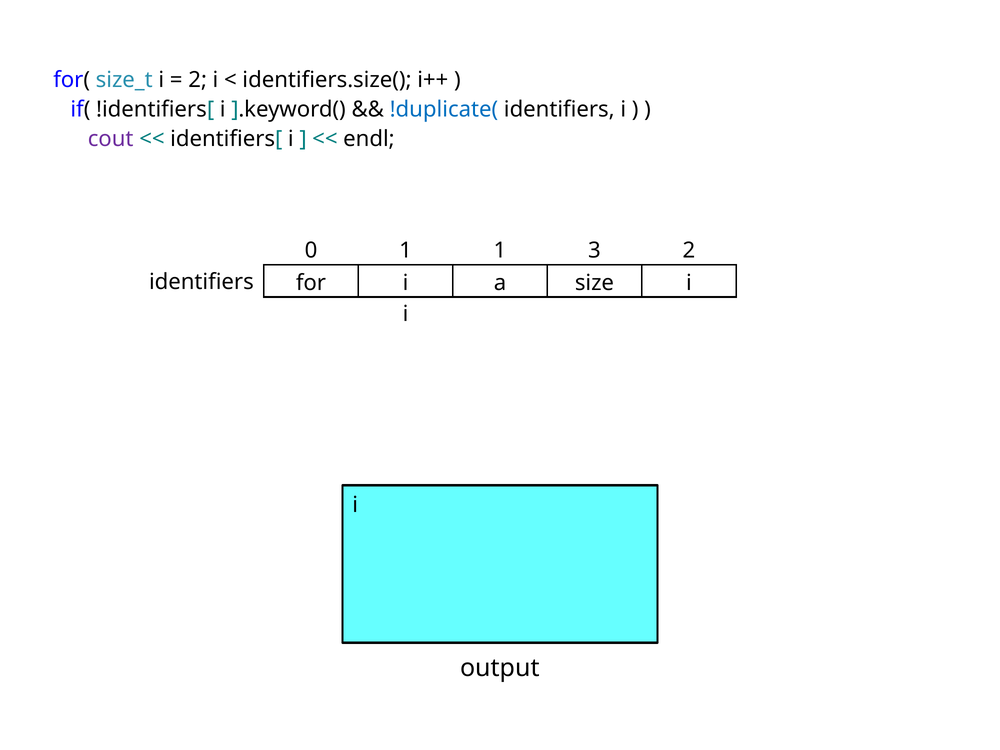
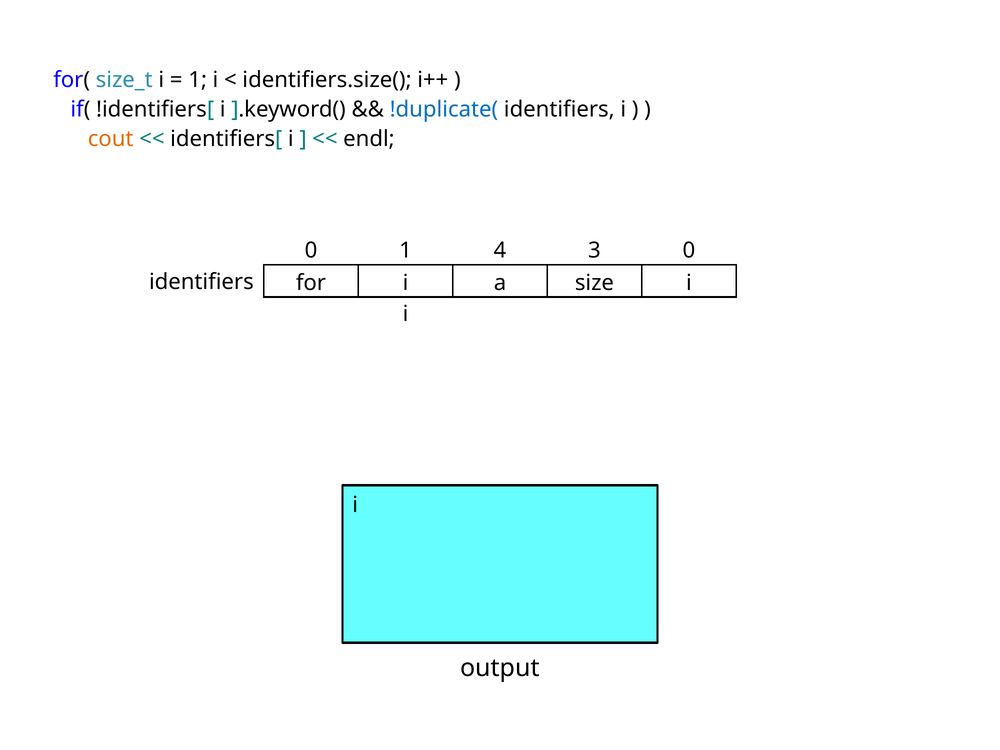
2: 2 -> 1 (198, 80)
cout colour: purple -> orange (111, 139)
1 1: 1 -> 4 (500, 250)
3 2: 2 -> 0 (689, 250)
